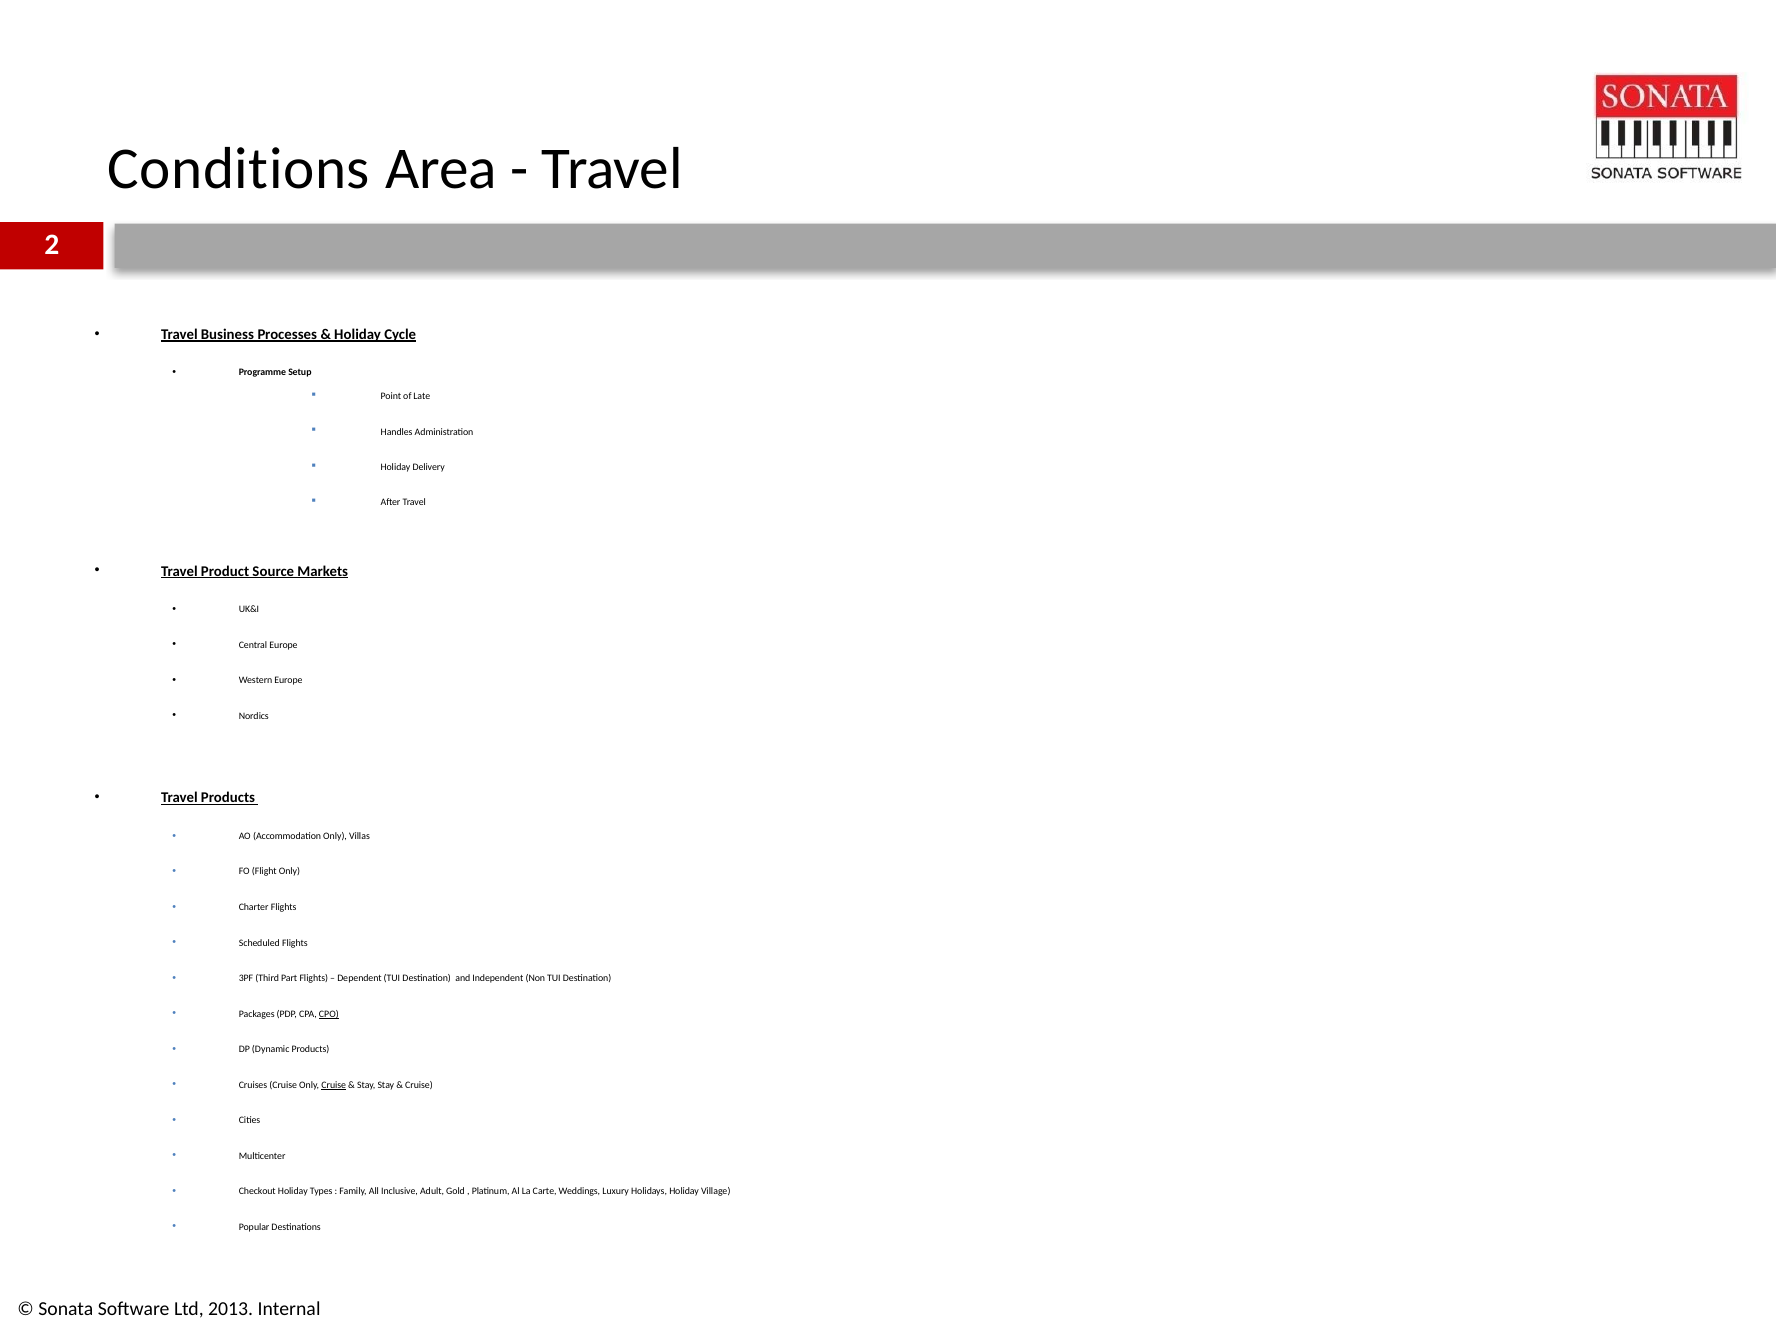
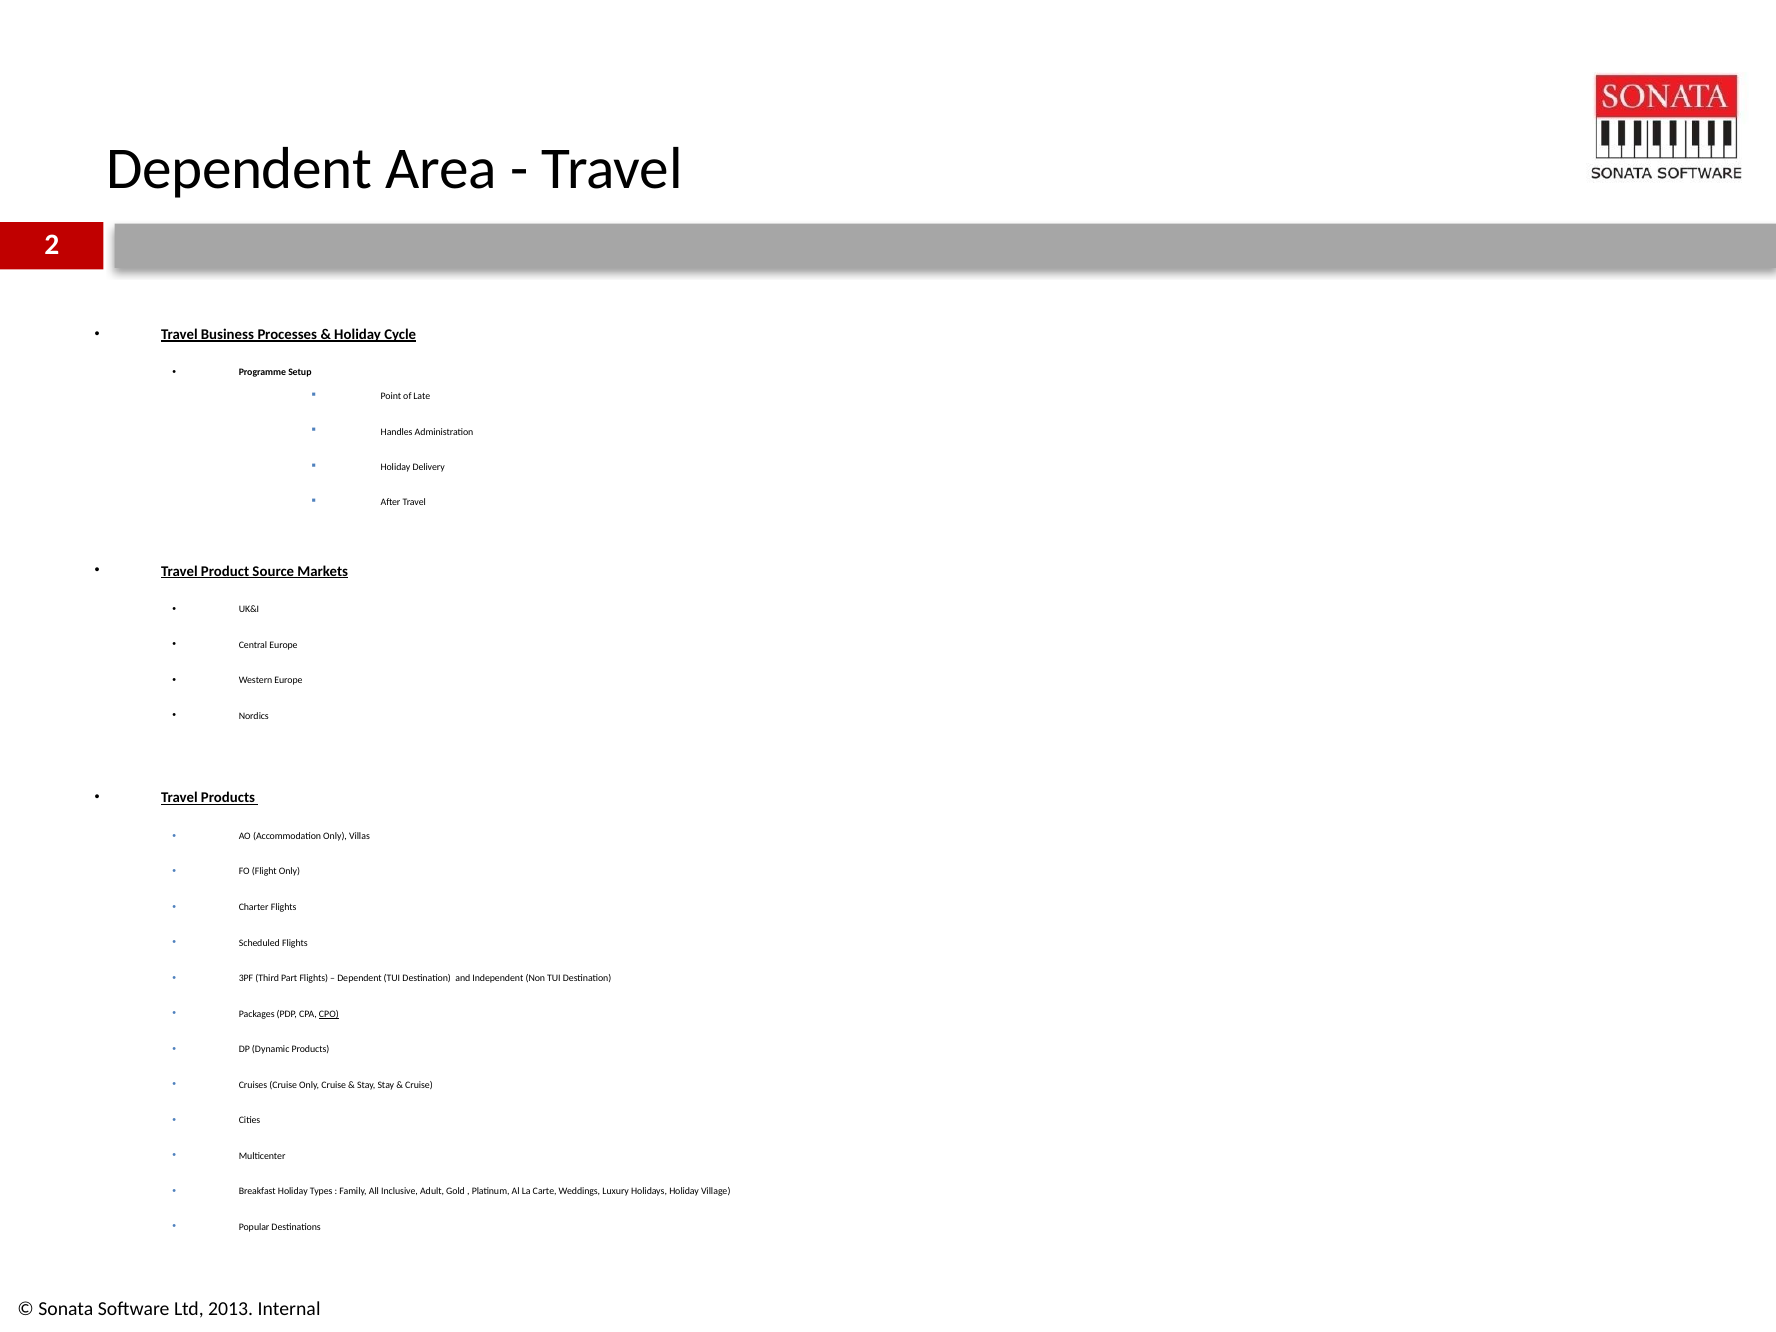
Conditions: Conditions -> Dependent (239, 168)
Cruise underline: present -> none (334, 1085)
Checkout: Checkout -> Breakfast (257, 1191)
